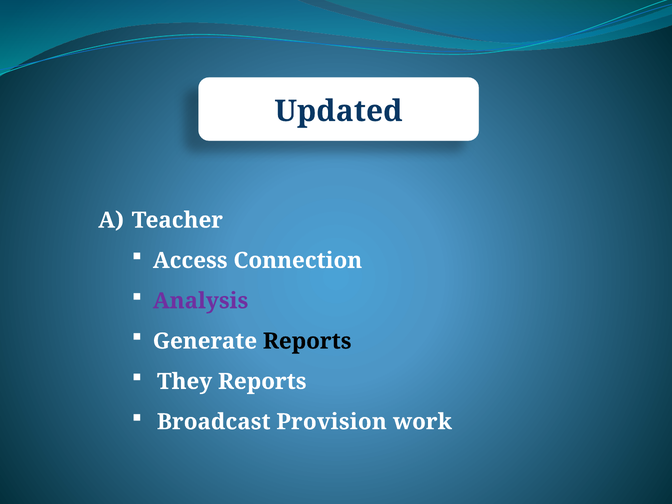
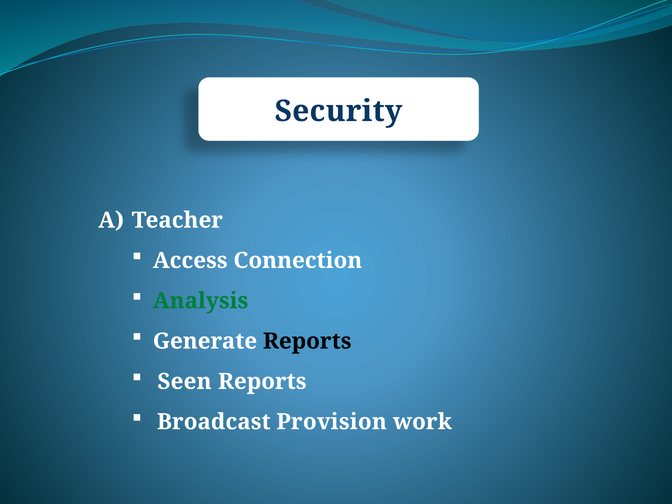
Updated: Updated -> Security (338, 111)
Analysis colour: purple -> green (201, 301)
They: They -> Seen (184, 382)
